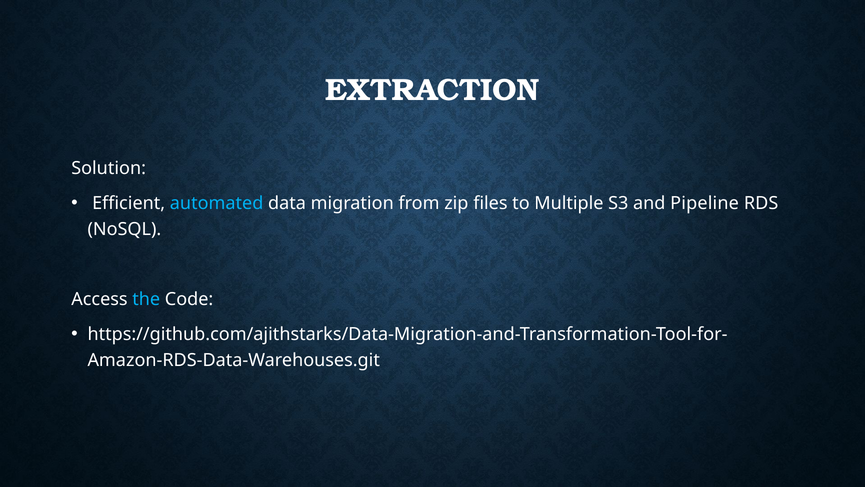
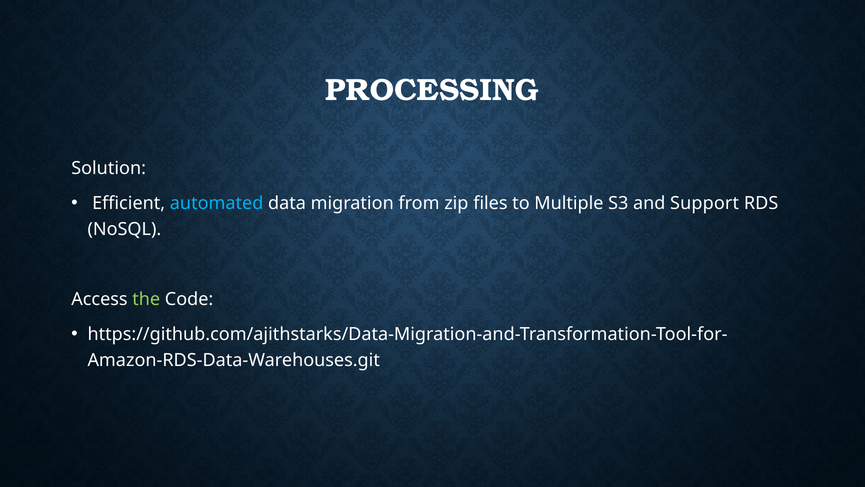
EXTRACTION: EXTRACTION -> PROCESSING (432, 90)
Pipeline: Pipeline -> Support (705, 203)
the colour: light blue -> light green (146, 299)
